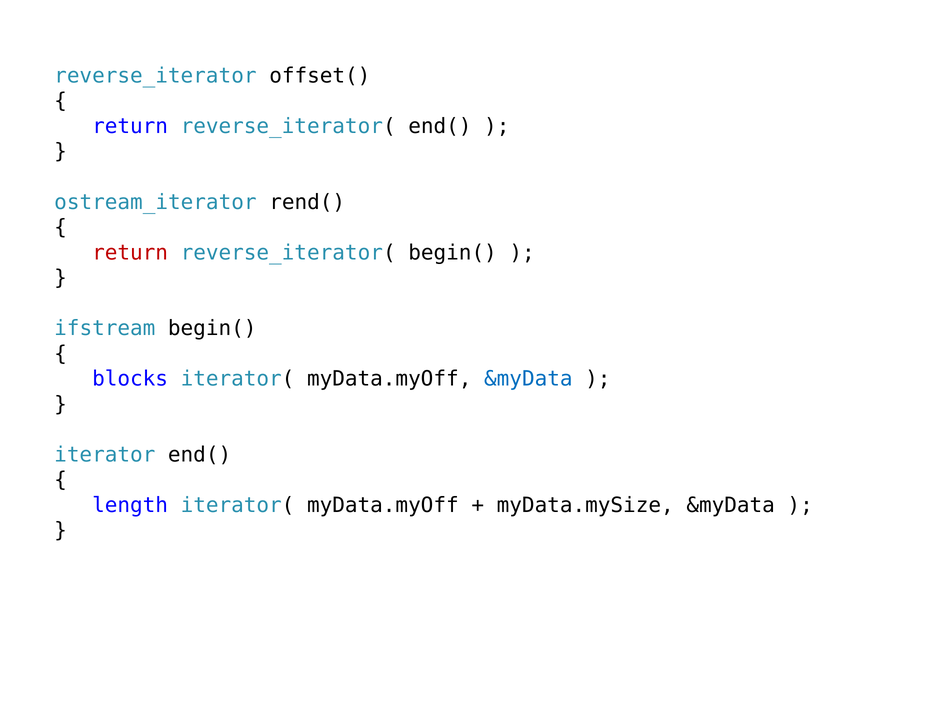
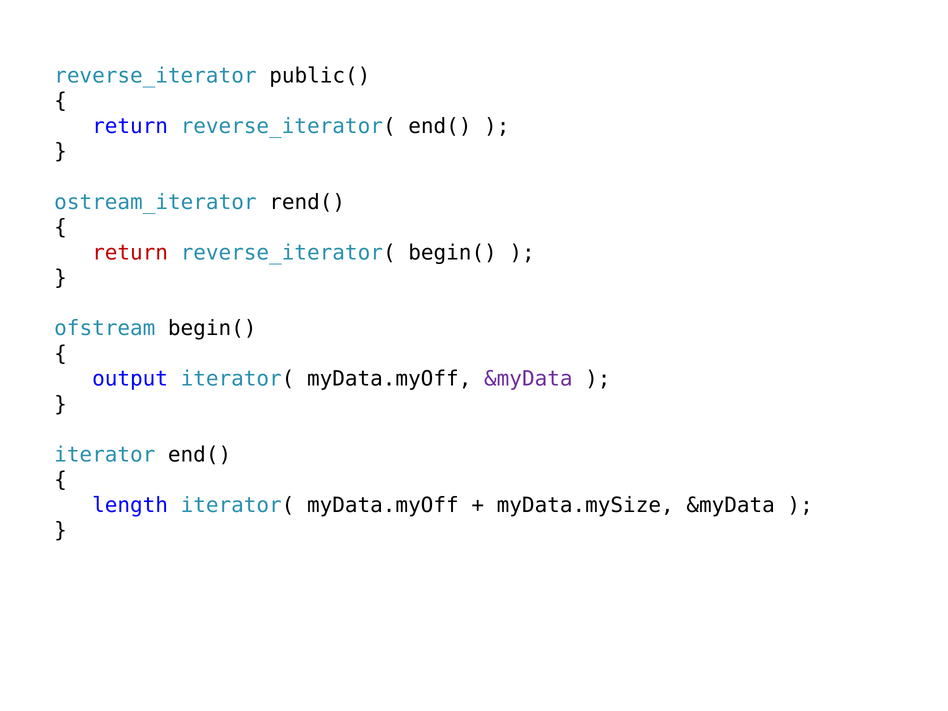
offset(: offset( -> public( (320, 76)
ifstream: ifstream -> ofstream (105, 328)
blocks: blocks -> output (130, 379)
&myData colour: blue -> purple (528, 379)
